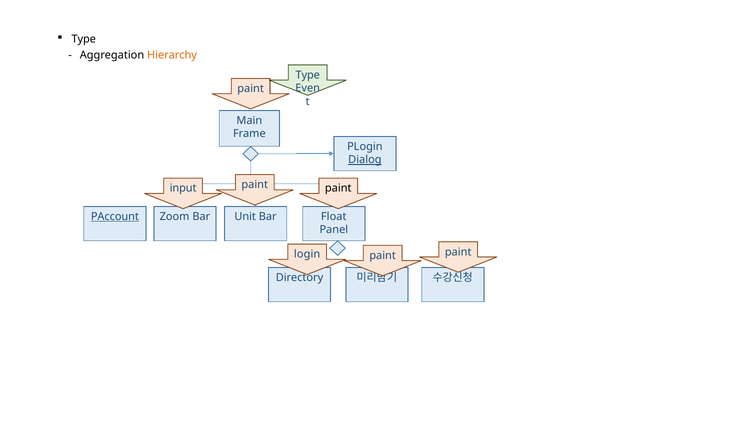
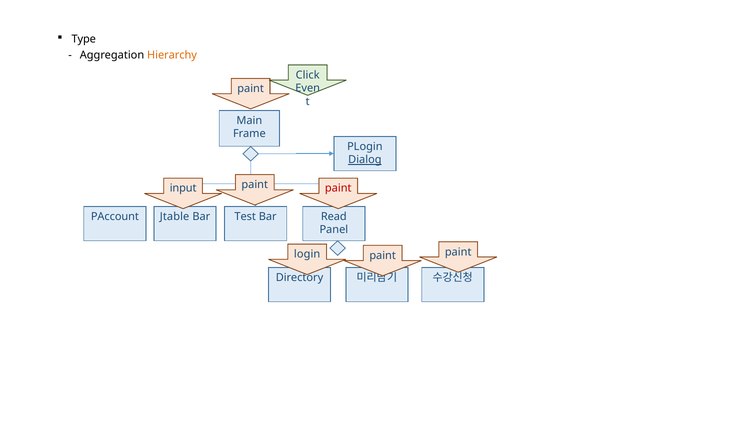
Type: Type -> Click (308, 75)
paint colour: black -> red (338, 188)
PAccount underline: present -> none (115, 217)
Zoom: Zoom -> Jtable (175, 217)
Unit: Unit -> Test (245, 217)
Float: Float -> Read (334, 217)
